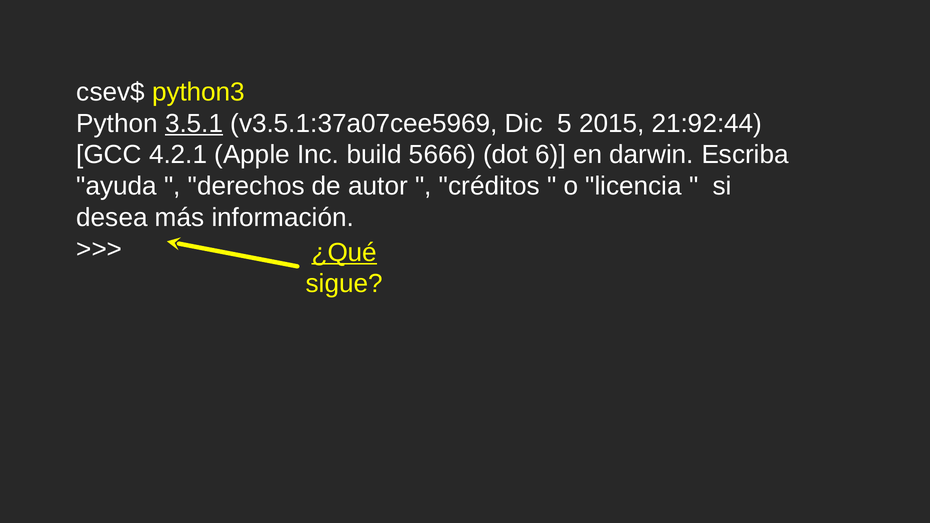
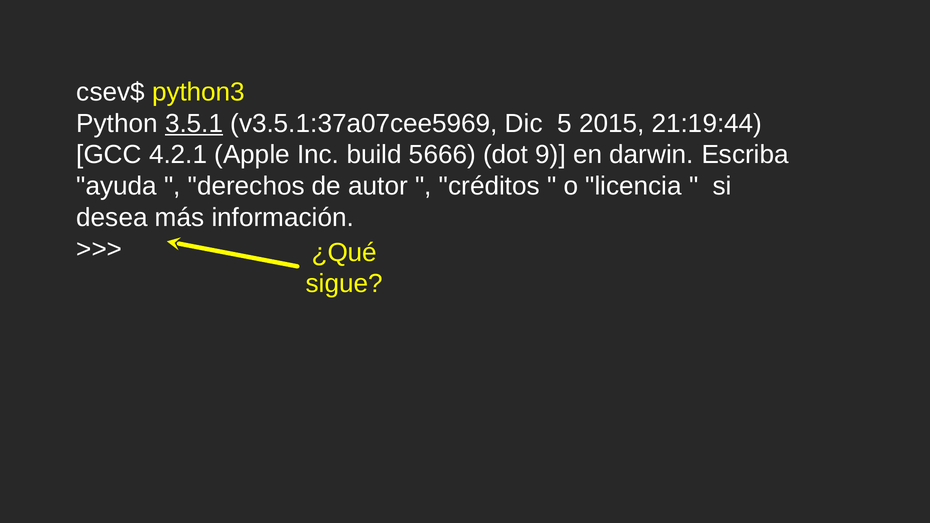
21:92:44: 21:92:44 -> 21:19:44 (707, 123)
6: 6 -> 9 (551, 155)
¿Qué underline: present -> none (344, 253)
